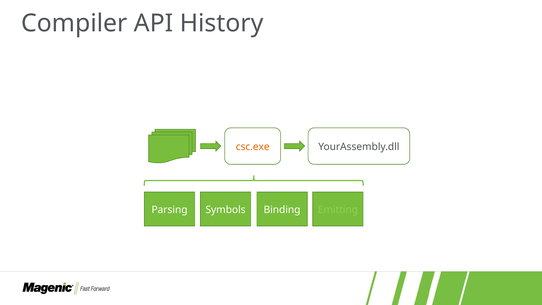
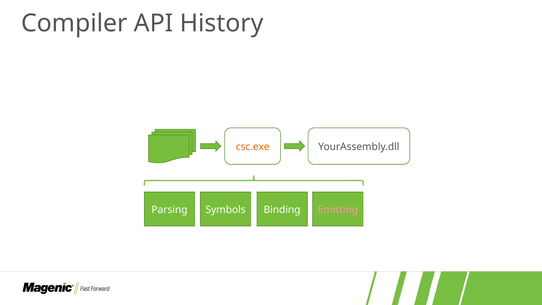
Emitting colour: light green -> pink (338, 210)
